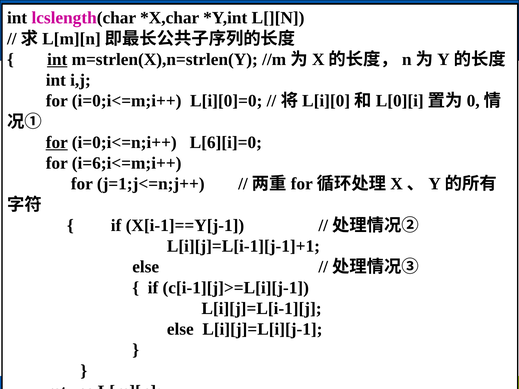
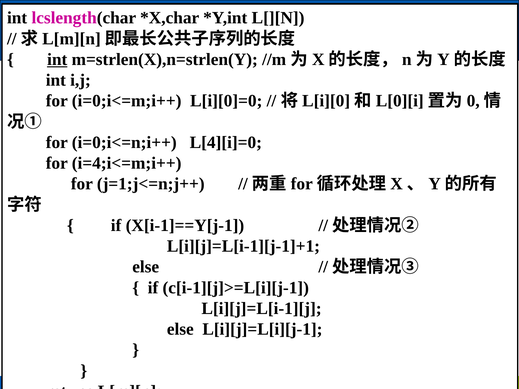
for underline: present -> none (57, 143)
L[6][i]=0: L[6][i]=0 -> L[4][i]=0 (226, 143)
i=6;i<=m;i++: i=6;i<=m;i++ -> i=4;i<=m;i++ (127, 163)
